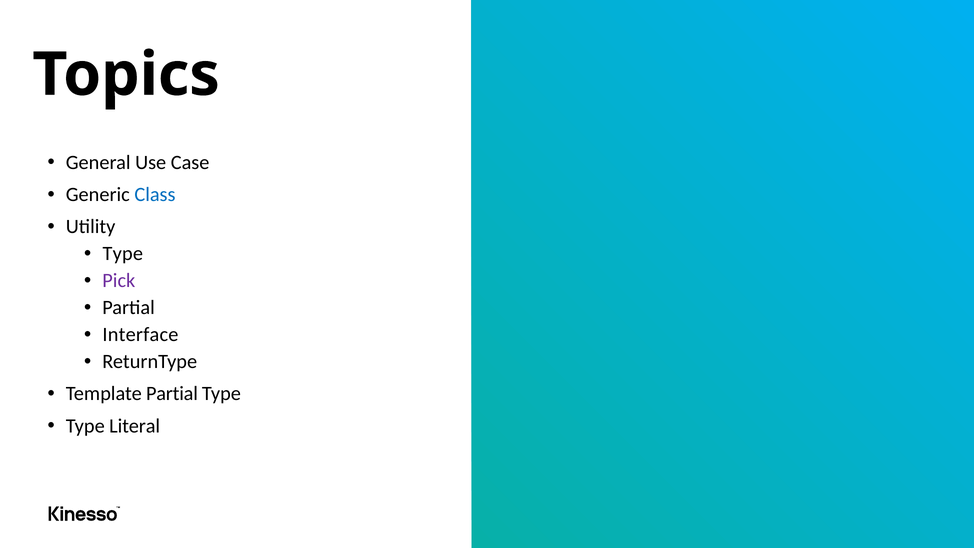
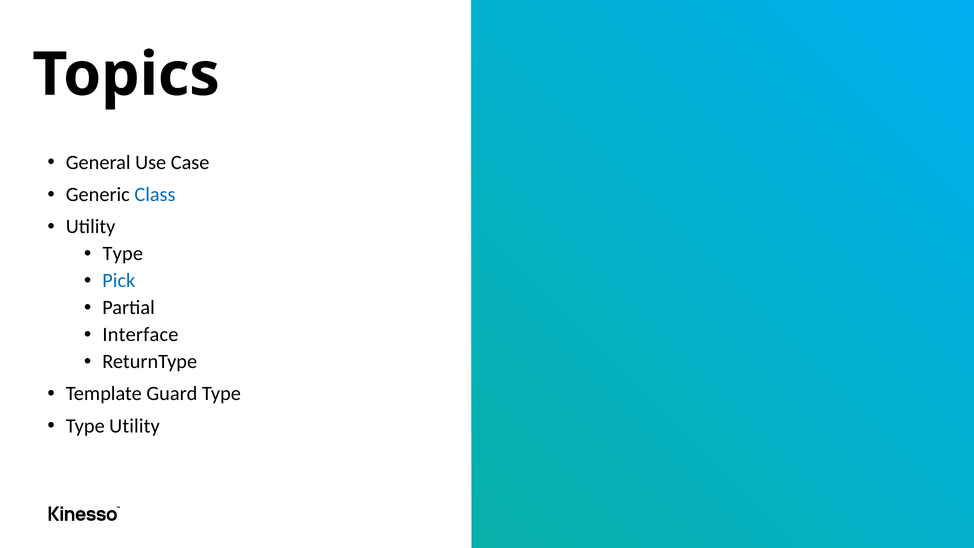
Pick colour: purple -> blue (119, 281)
Template Partial: Partial -> Guard (172, 394)
Type Literal: Literal -> Utility (135, 426)
